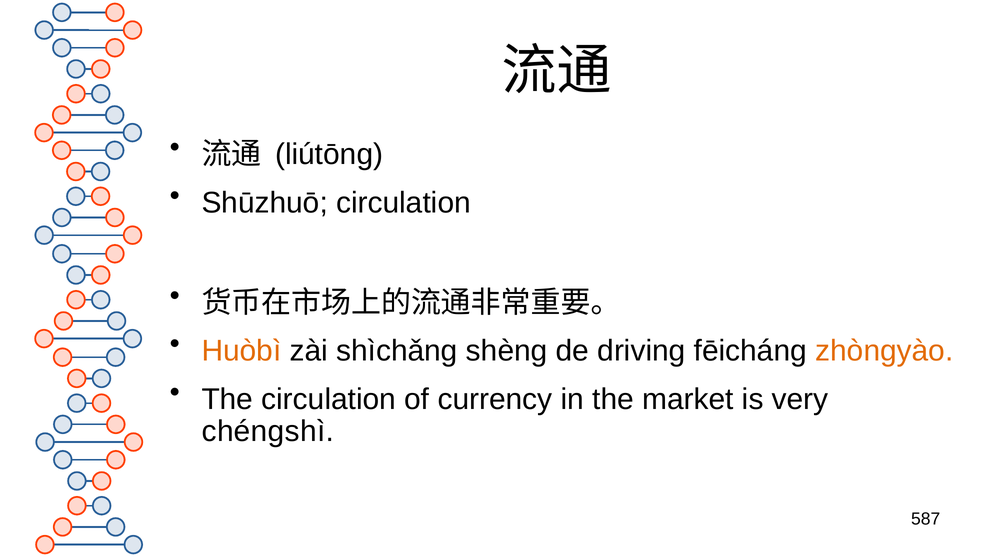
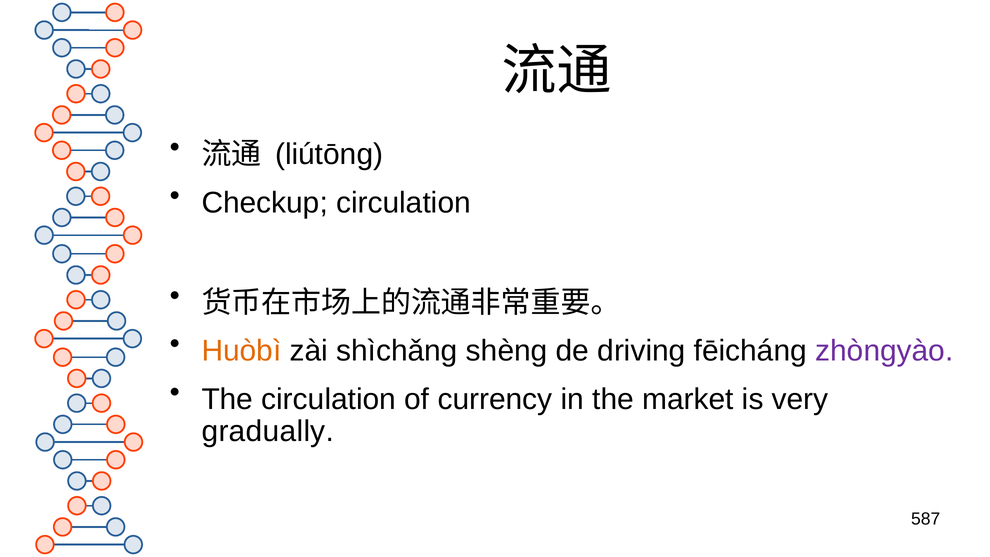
Shūzhuō: Shūzhuō -> Checkup (265, 203)
zhòngyào colour: orange -> purple (884, 351)
chéngshì: chéngshì -> gradually (268, 431)
